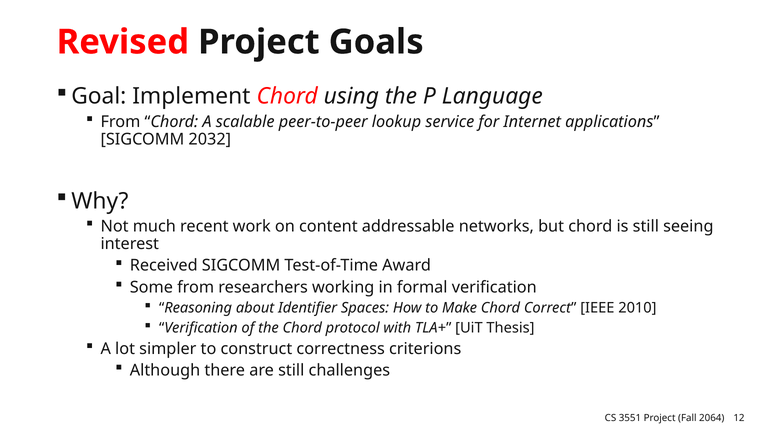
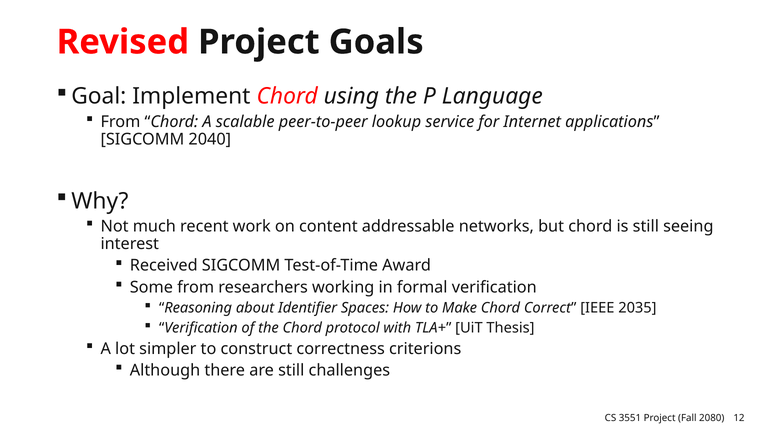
2032: 2032 -> 2040 (210, 139)
2010: 2010 -> 2035 (637, 308)
2064: 2064 -> 2080 (712, 417)
